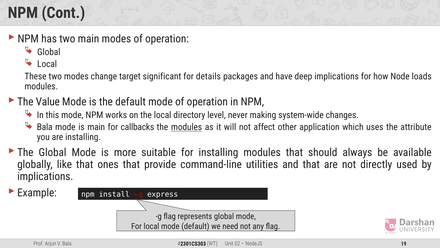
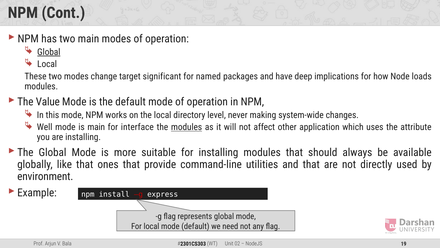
Global underline: none -> present (49, 52)
details: details -> named (208, 76)
Bala: Bala -> Well (45, 127)
callbacks: callbacks -> interface (137, 127)
implications: implications -> environment (45, 176)
